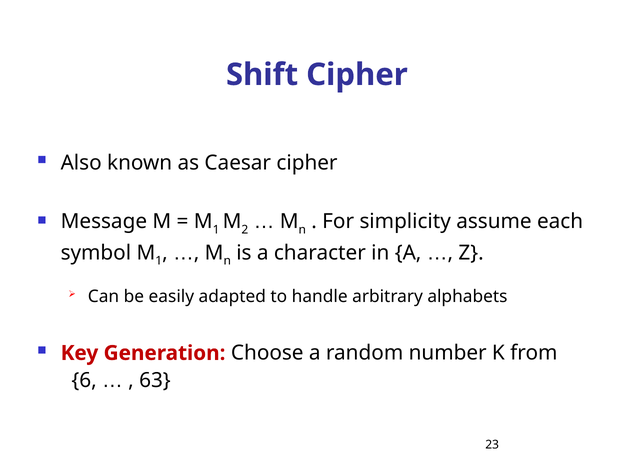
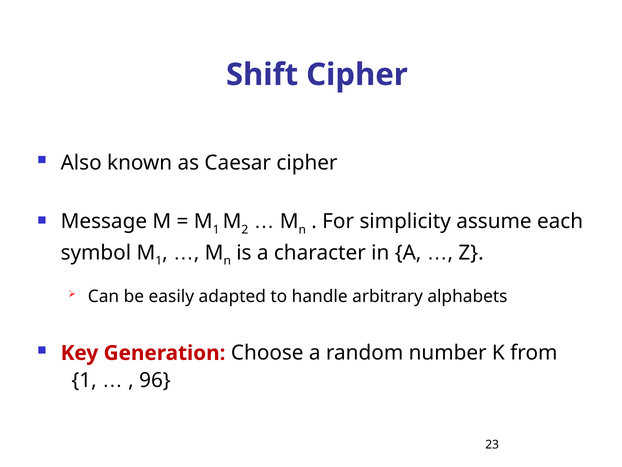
6: 6 -> 1 (84, 380)
63: 63 -> 96 (155, 380)
